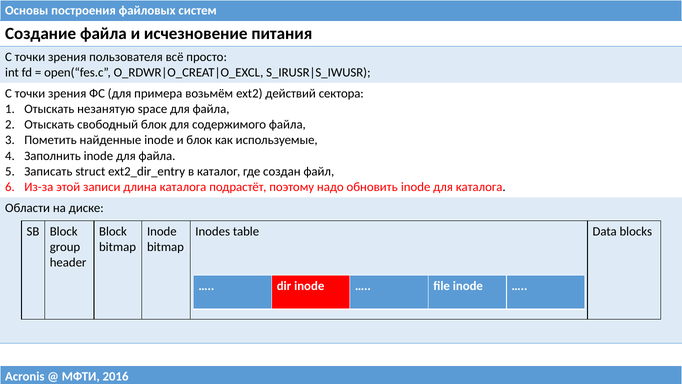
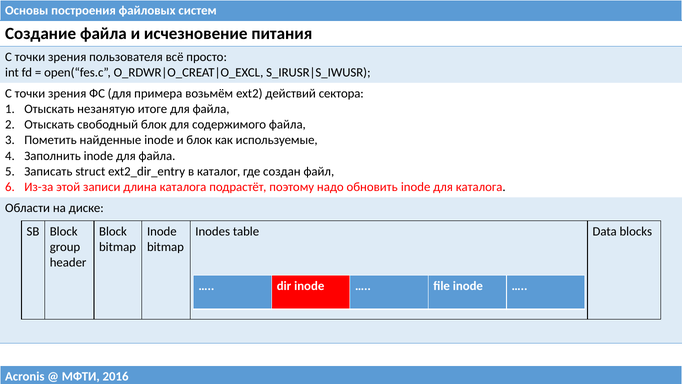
space: space -> итоге (152, 109)
